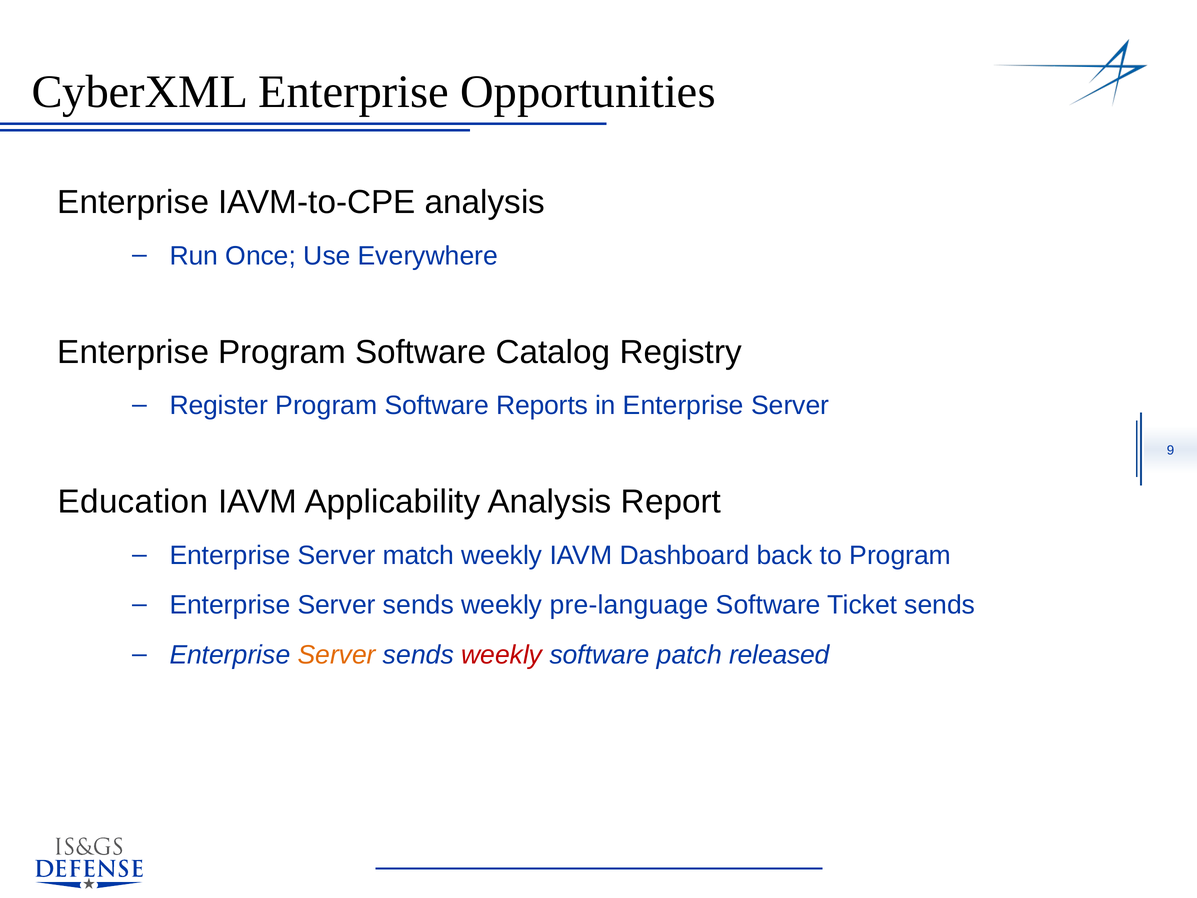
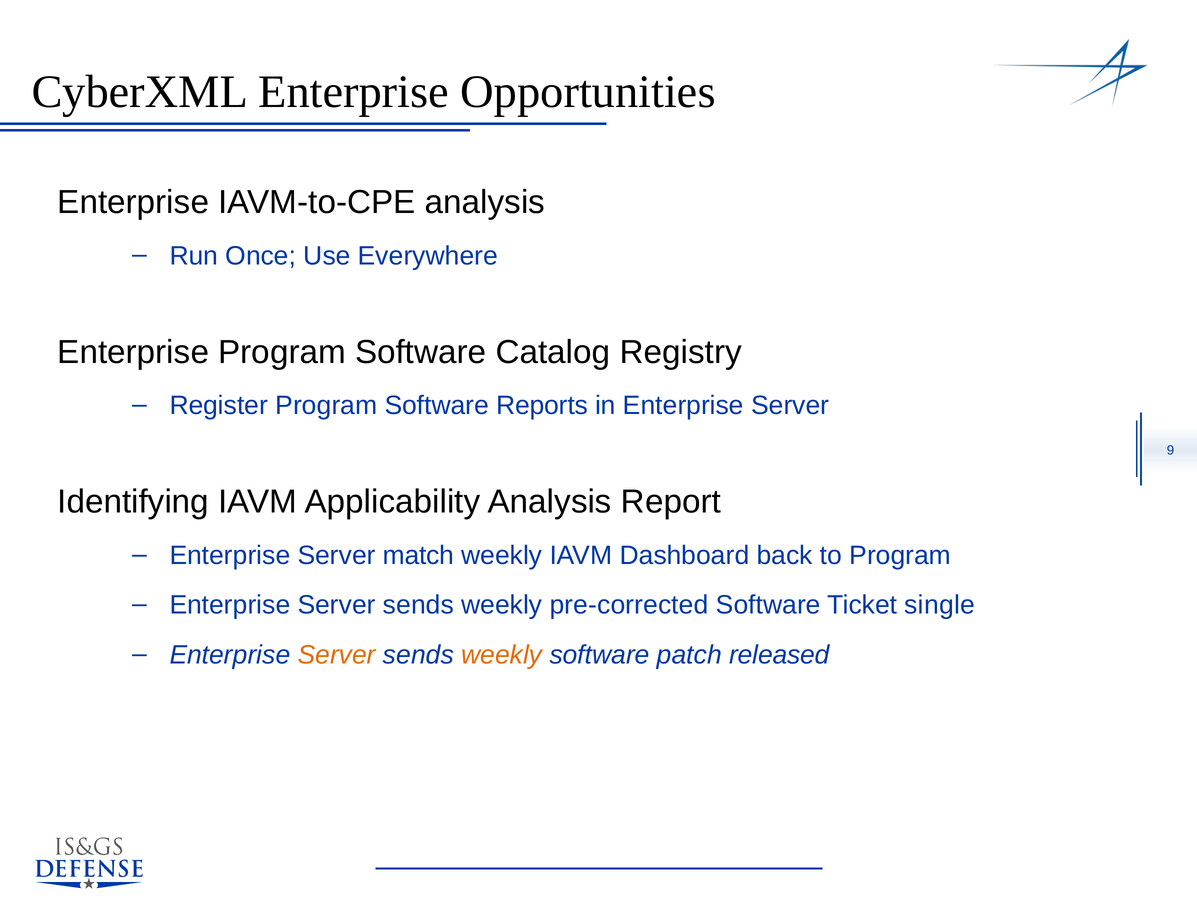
Education: Education -> Identifying (133, 502)
pre-language: pre-language -> pre-corrected (629, 605)
Ticket sends: sends -> single (940, 605)
weekly colour: red -> orange (502, 655)
